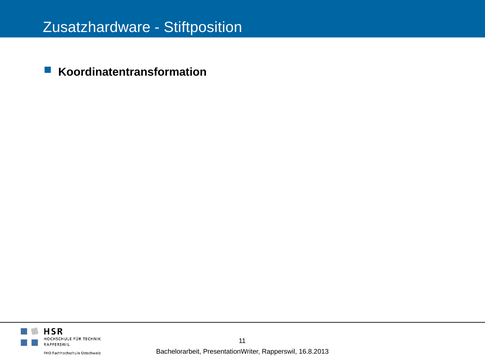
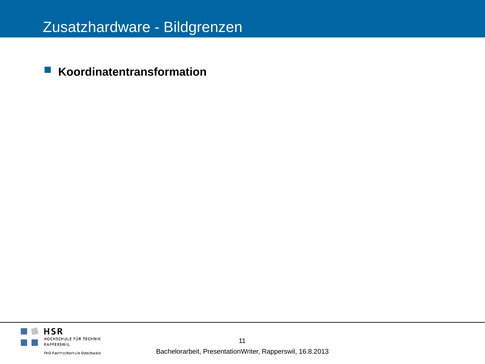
Stiftposition: Stiftposition -> Bildgrenzen (203, 27)
